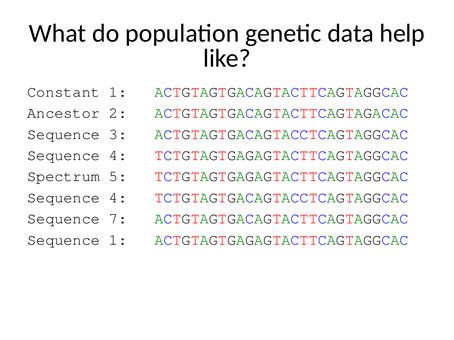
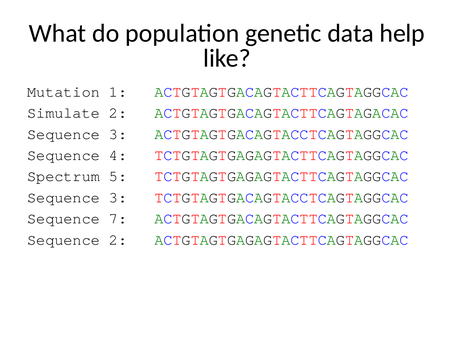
Constant: Constant -> Mutation (64, 92)
Ancestor: Ancestor -> Simulate (64, 113)
4: 4 -> 3 (118, 198)
Sequence 1: 1 -> 2 (118, 240)
